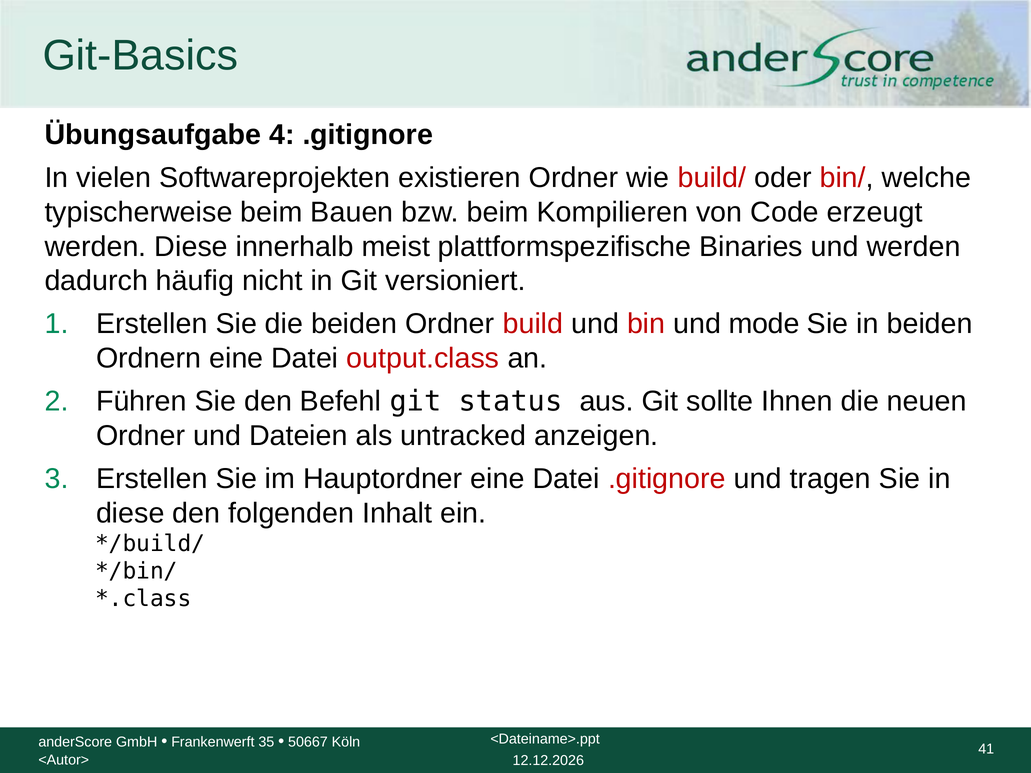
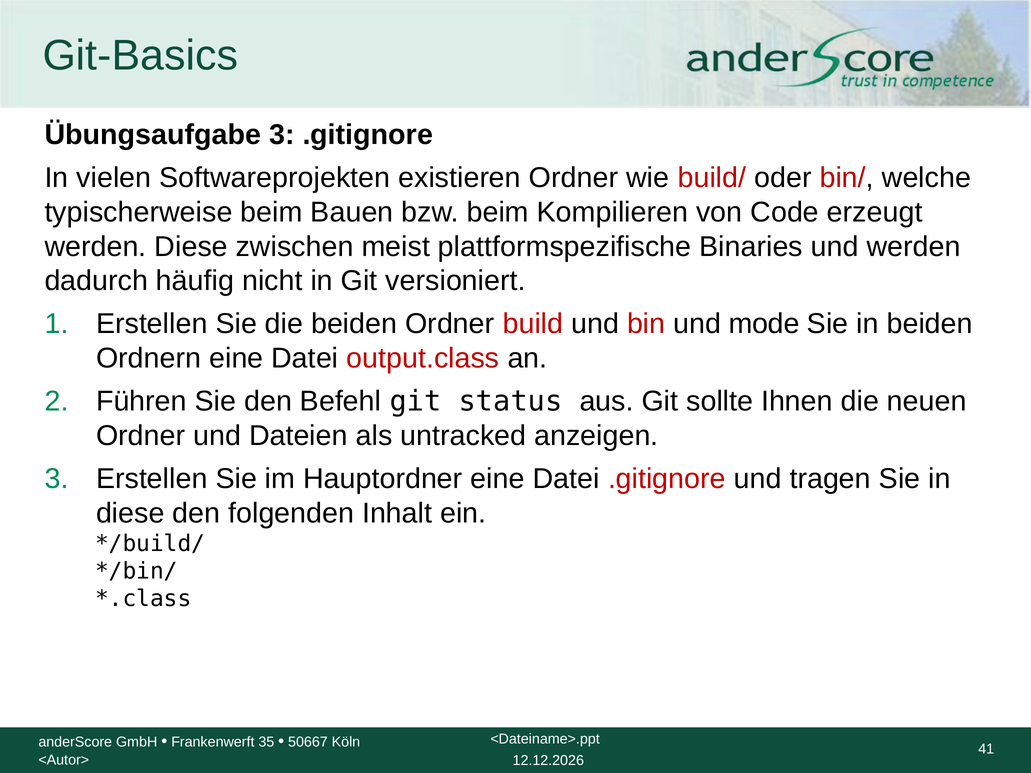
Übungsaufgabe 4: 4 -> 3 (282, 135)
innerhalb: innerhalb -> zwischen (295, 247)
